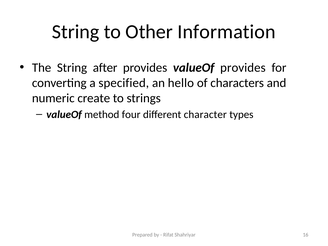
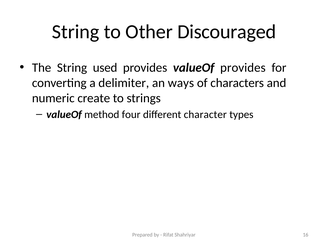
Information: Information -> Discouraged (227, 32)
after: after -> used (105, 68)
specified: specified -> delimiter (124, 83)
hello: hello -> ways (181, 83)
